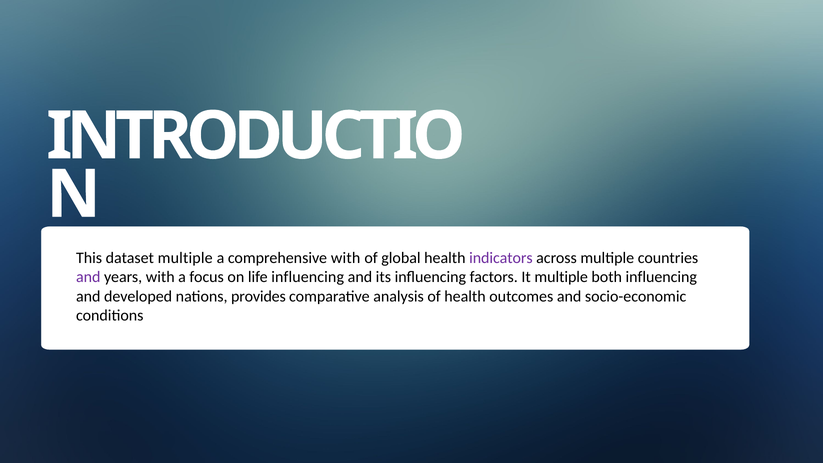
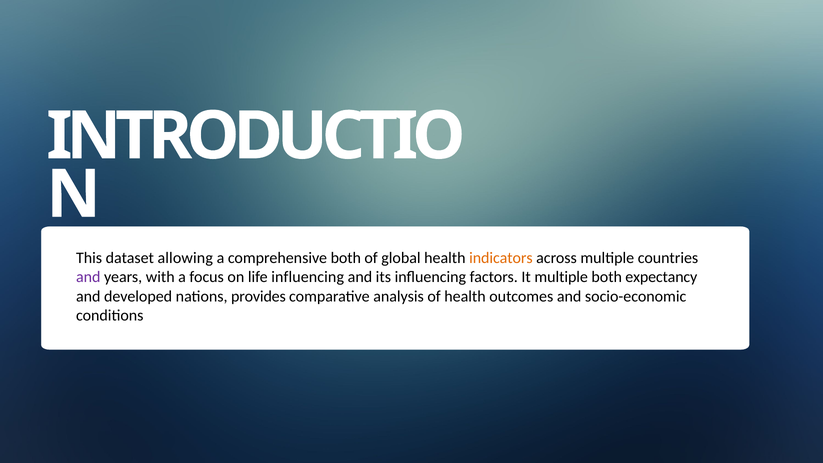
dataset multiple: multiple -> allowing (185, 258)
comprehensive with: with -> both (346, 258)
indicators colour: purple -> orange (501, 258)
both influencing: influencing -> expectancy (661, 277)
